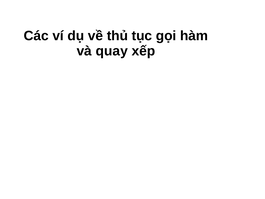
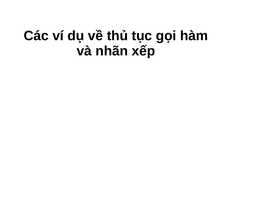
quay: quay -> nhãn (112, 51)
